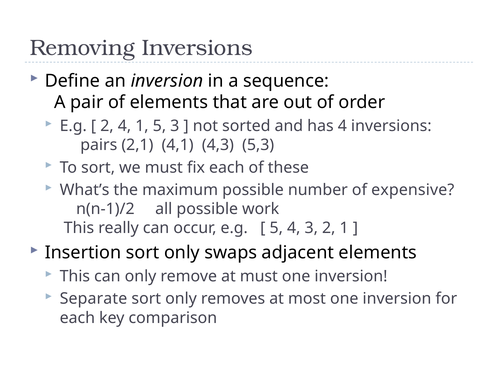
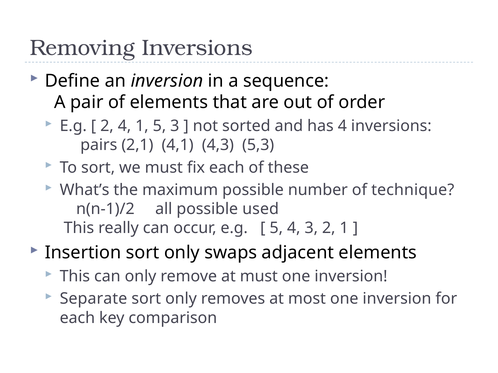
expensive: expensive -> technique (413, 190)
work: work -> used (261, 209)
